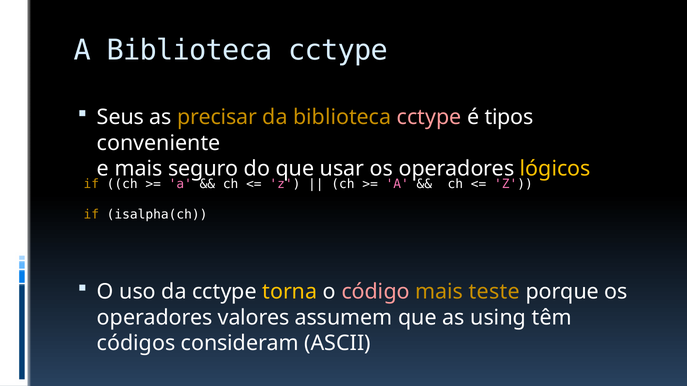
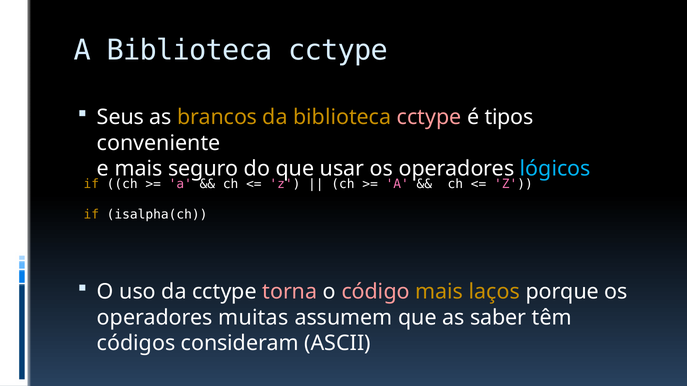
precisar: precisar -> brancos (217, 117)
lógicos colour: yellow -> light blue (555, 169)
torna colour: yellow -> pink (290, 292)
teste: teste -> laços (494, 292)
valores: valores -> muitas (253, 318)
using: using -> saber (498, 318)
